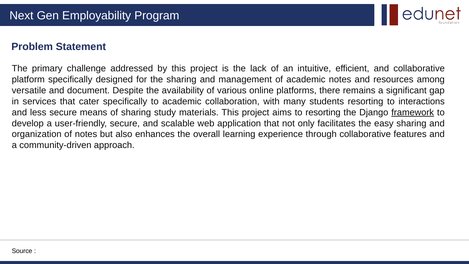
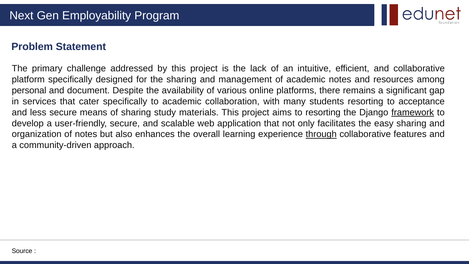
versatile: versatile -> personal (29, 90)
interactions: interactions -> acceptance (422, 101)
through underline: none -> present (321, 134)
